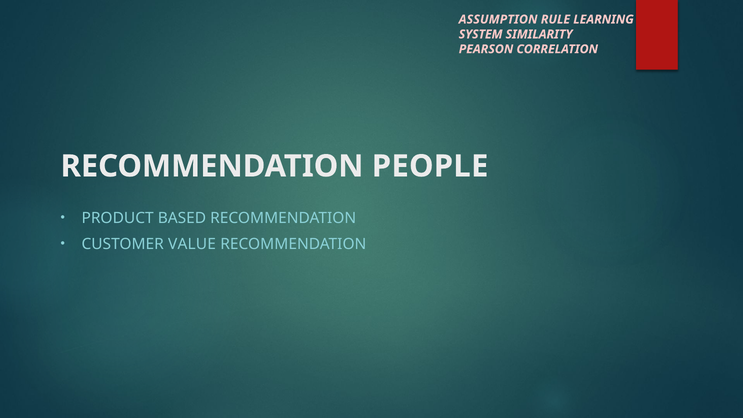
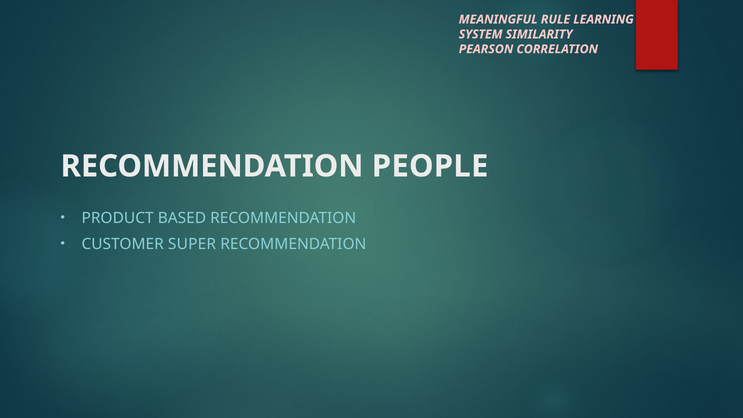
ASSUMPTION: ASSUMPTION -> MEANINGFUL (498, 19)
VALUE: VALUE -> SUPER (192, 244)
